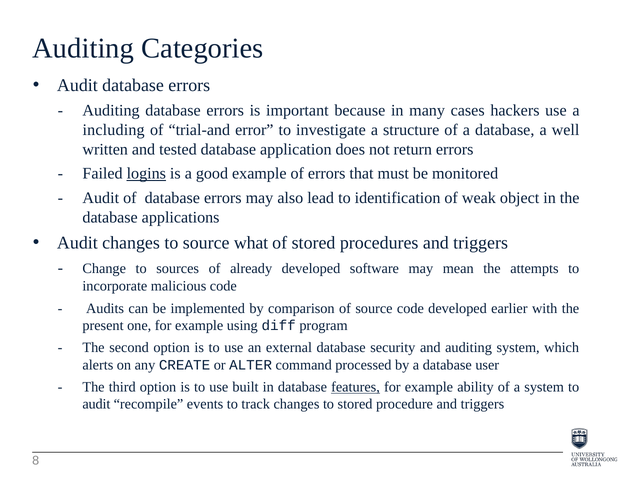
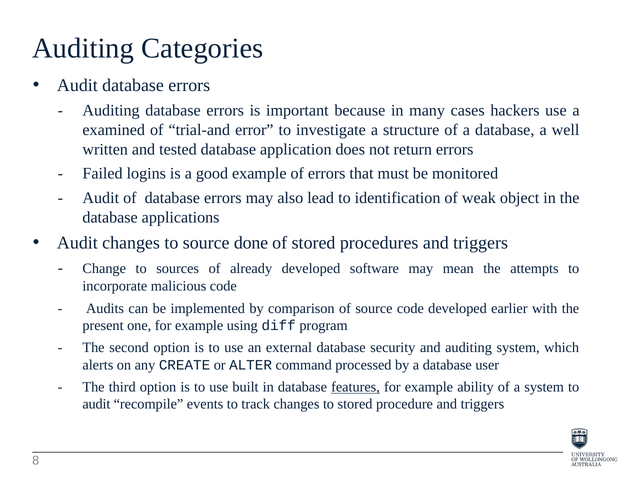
including: including -> examined (114, 130)
logins underline: present -> none (146, 174)
what: what -> done (251, 243)
